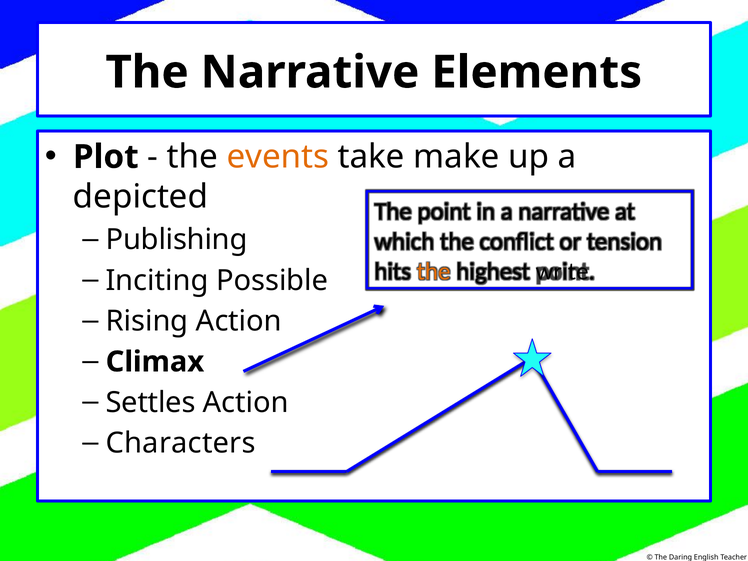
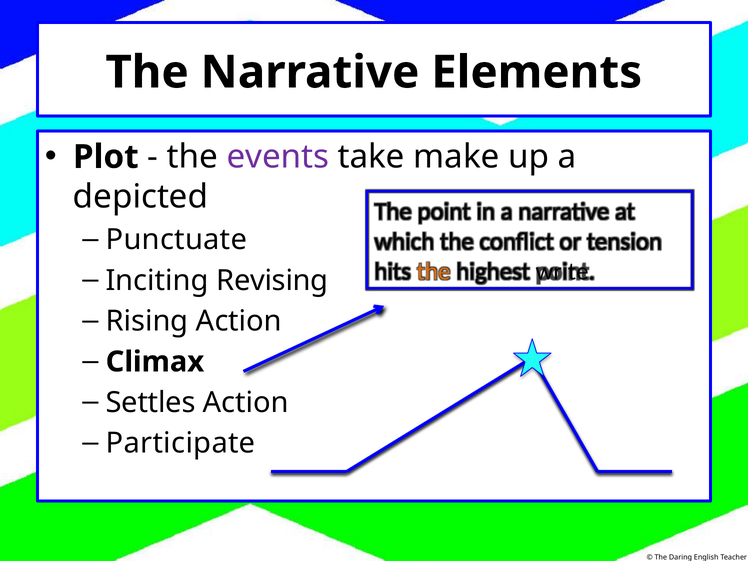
events colour: orange -> purple (278, 157)
Publishing: Publishing -> Punctuate (176, 240)
Possible: Possible -> Revising (272, 280)
Characters: Characters -> Participate (181, 443)
